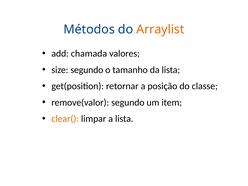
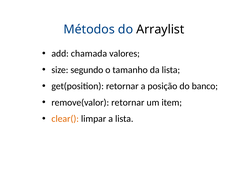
Arraylist colour: orange -> black (160, 29)
classe: classe -> banco (205, 86)
remove(valor segundo: segundo -> retornar (128, 102)
